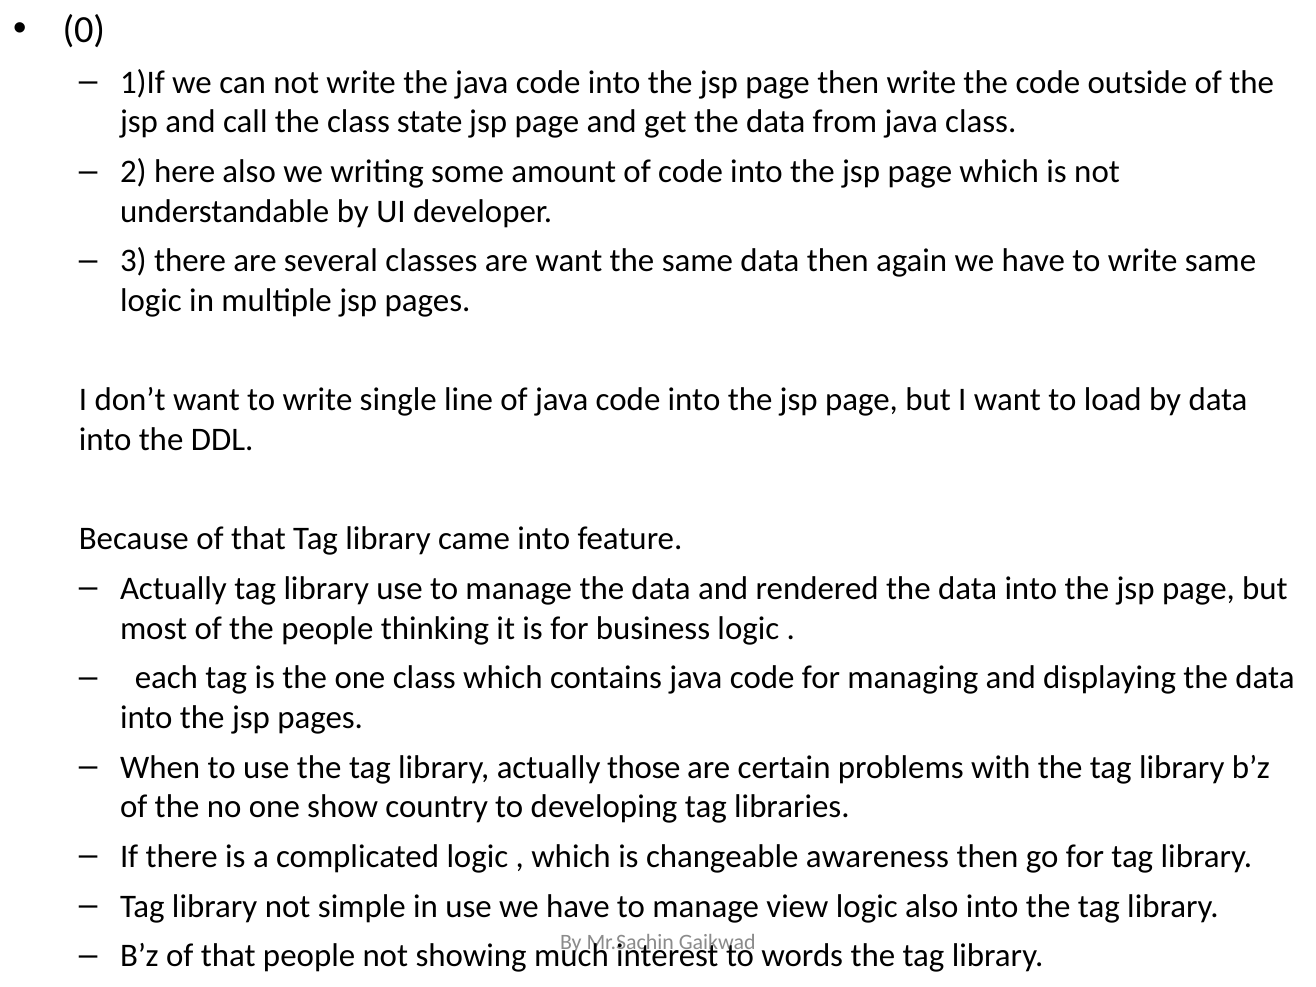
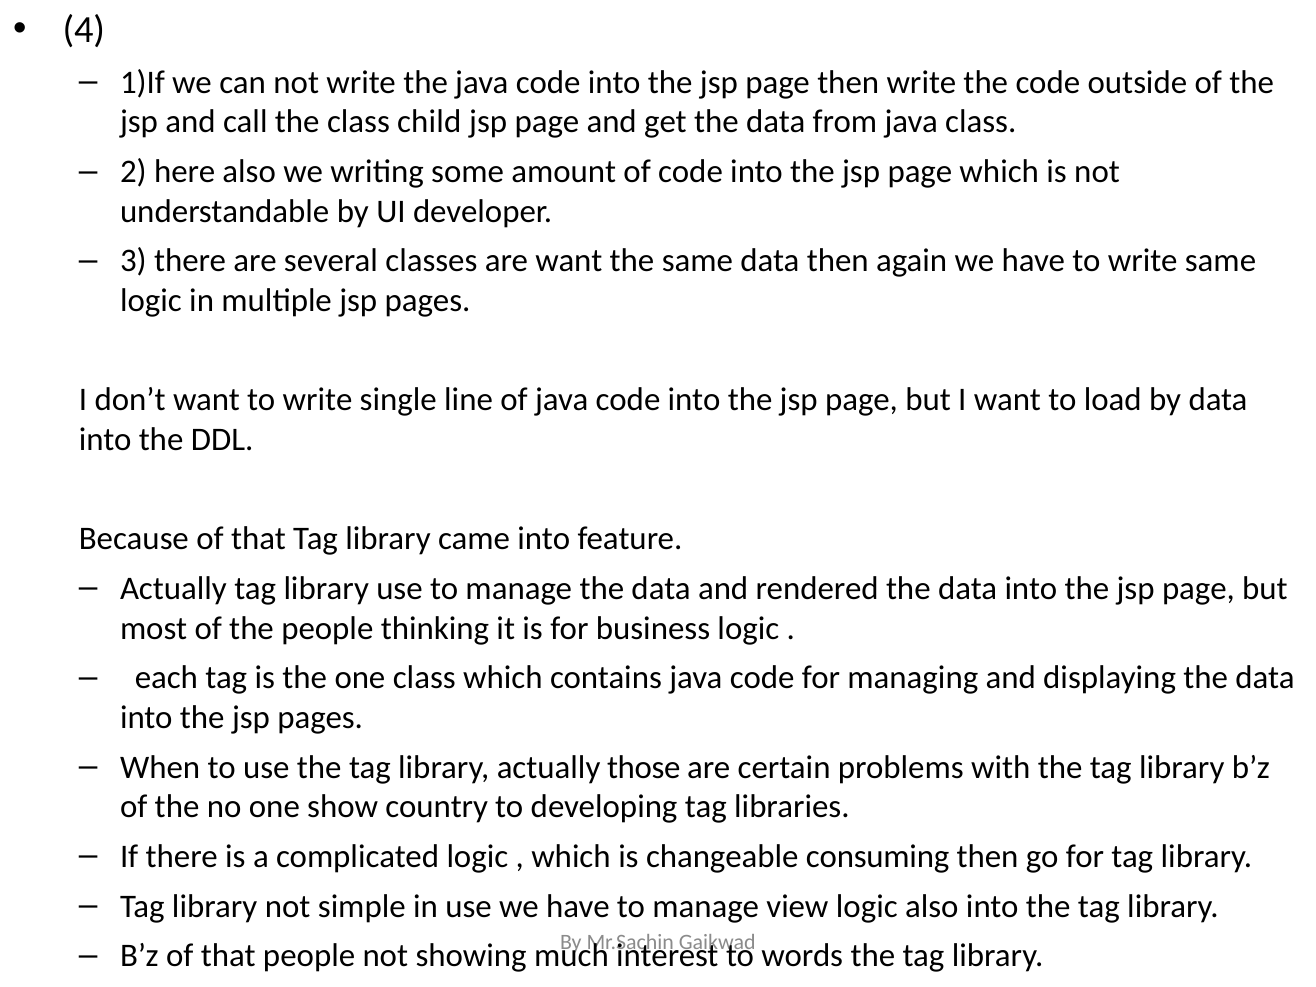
0: 0 -> 4 (84, 30)
state: state -> child (429, 122)
awareness: awareness -> consuming (878, 856)
